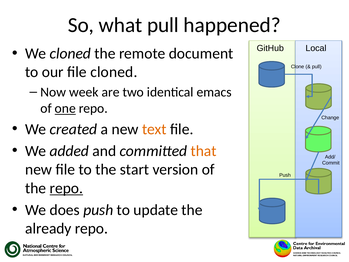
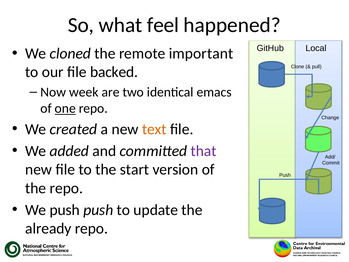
what pull: pull -> feel (163, 25)
document: document -> important (201, 53)
file cloned: cloned -> backed (114, 72)
that colour: orange -> purple (204, 151)
repo underline: present -> none (66, 188)
We does: does -> push (65, 210)
